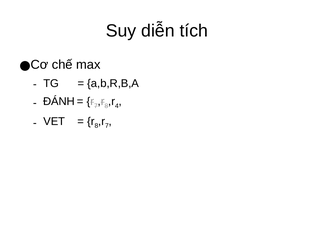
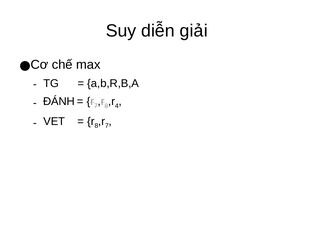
tích: tích -> giải (194, 31)
